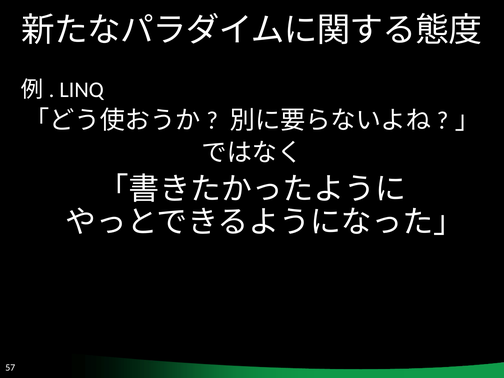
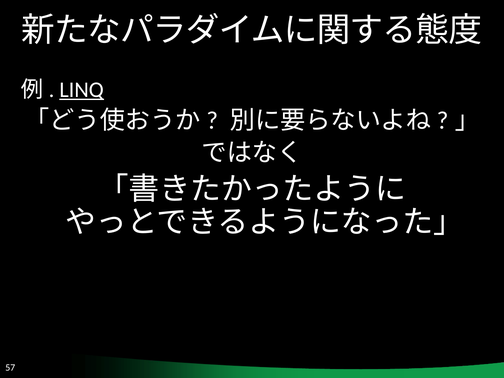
LINQ underline: none -> present (82, 90)
